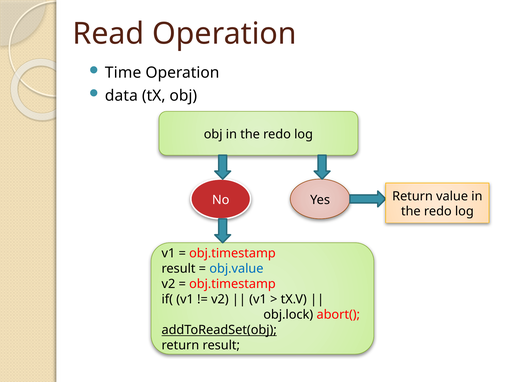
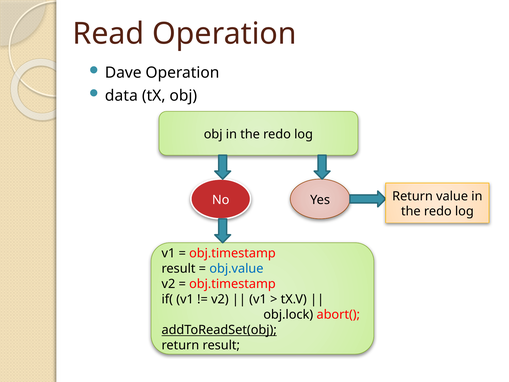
Time: Time -> Dave (123, 73)
